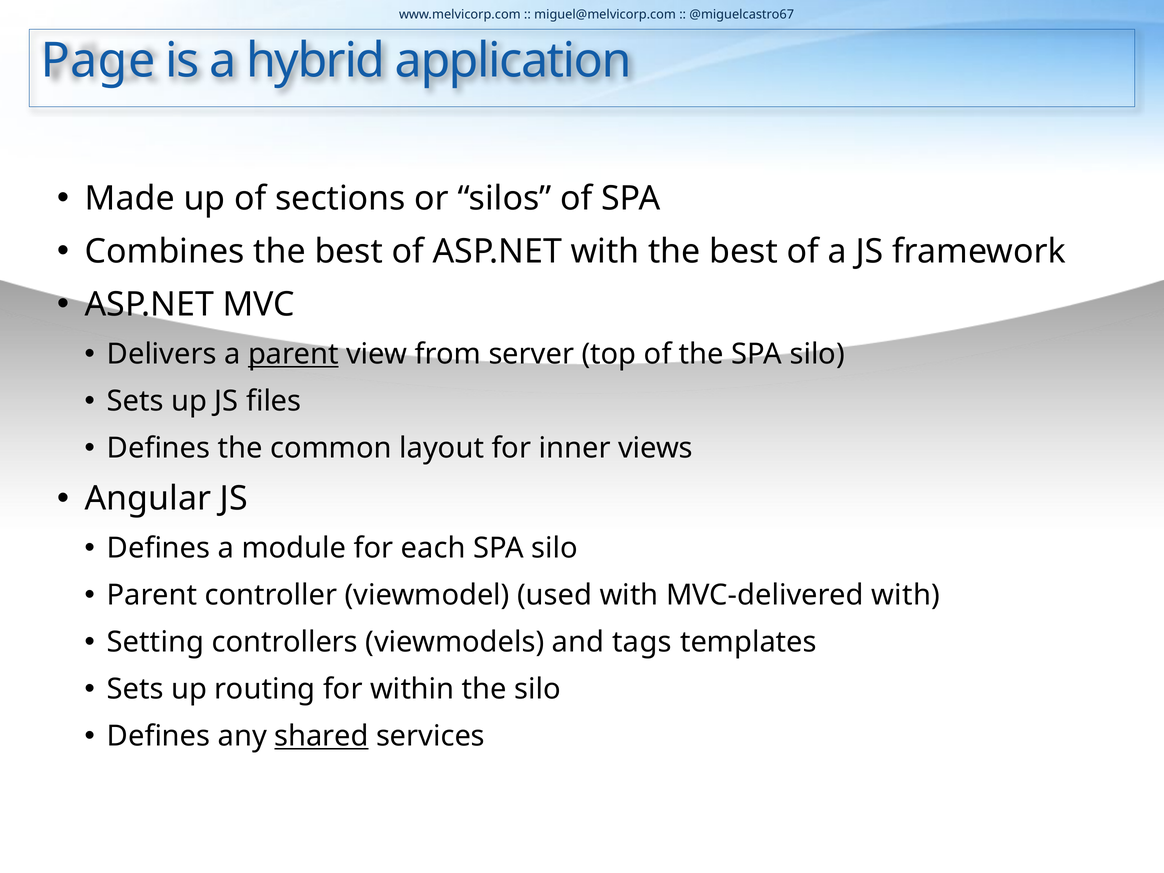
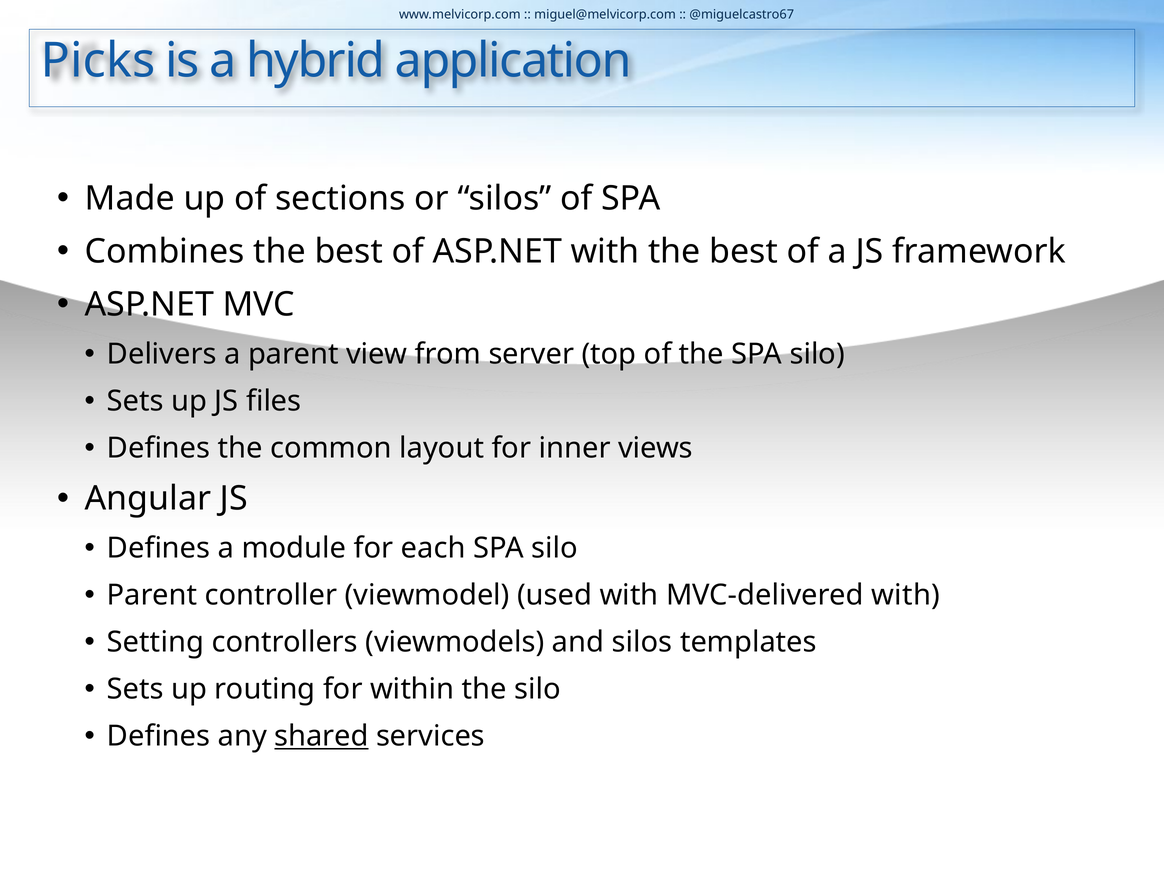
Page: Page -> Picks (98, 61)
parent underline: present -> none (293, 354)
and tags: tags -> silos (642, 642)
